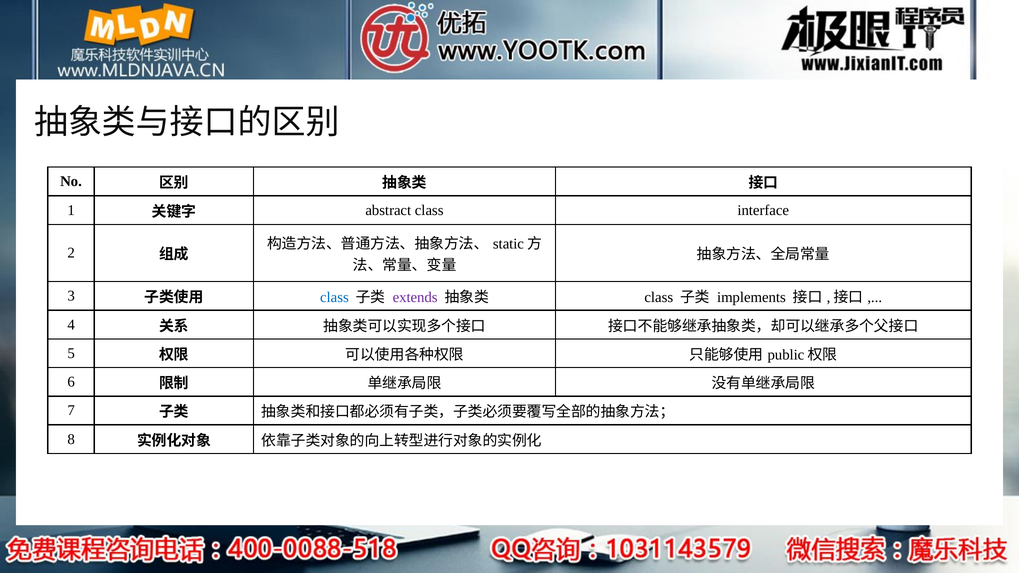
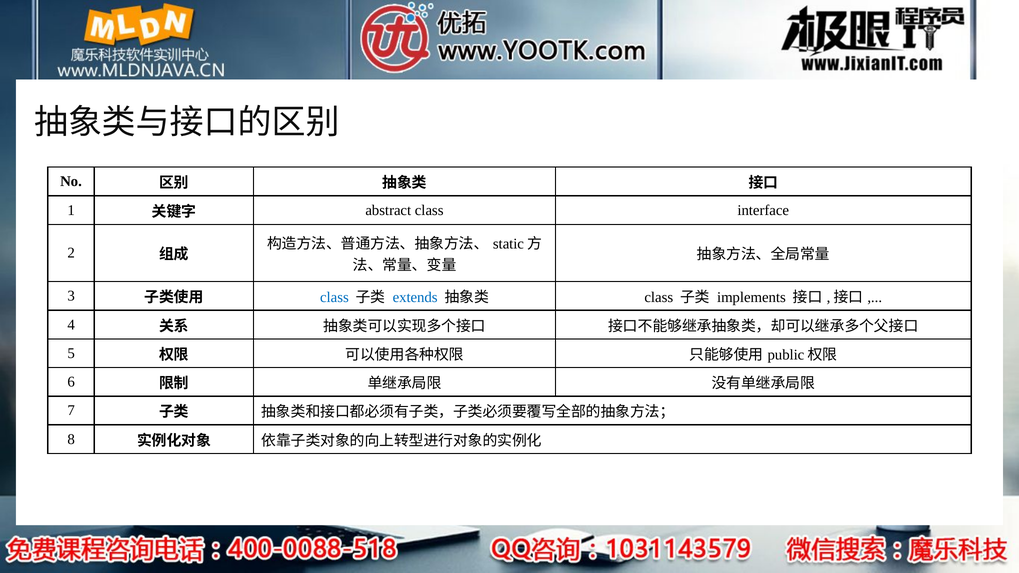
extends colour: purple -> blue (415, 298)
